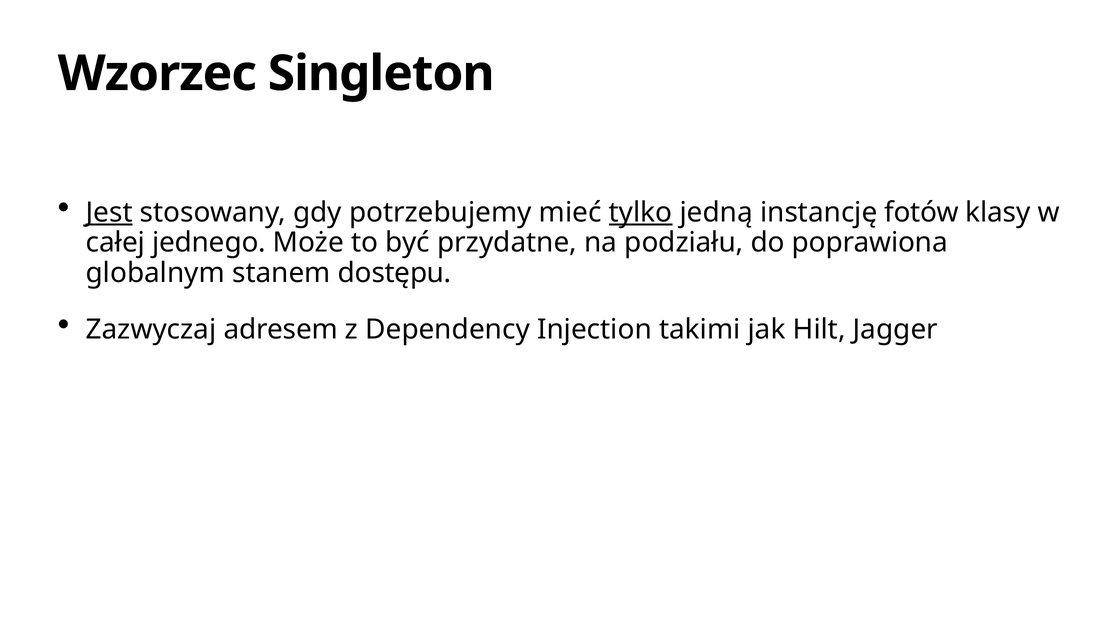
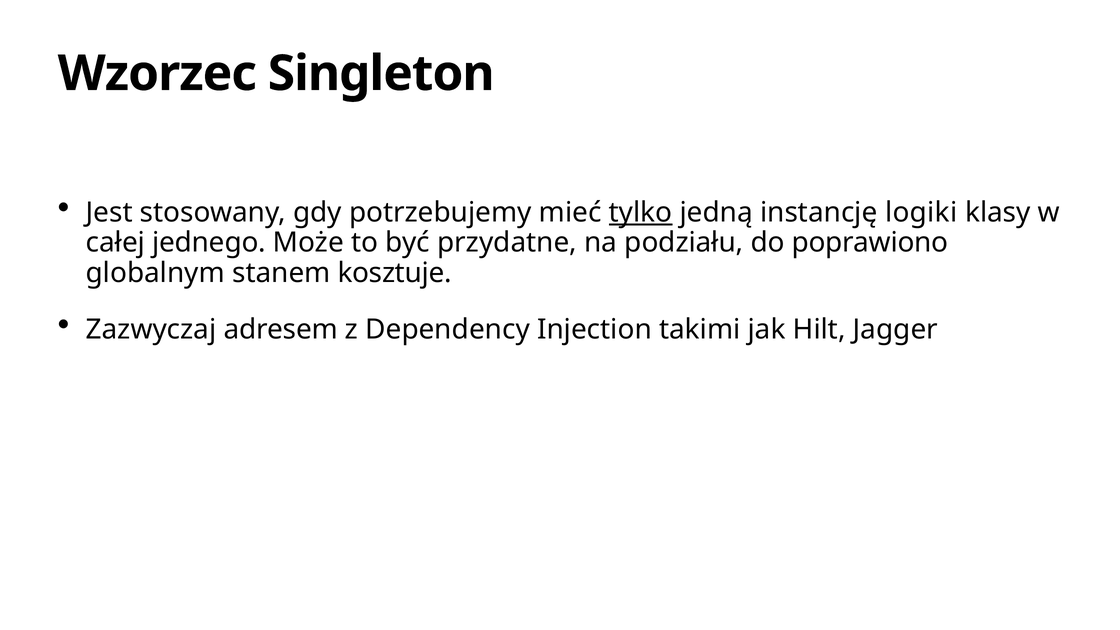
Jest underline: present -> none (109, 212)
fotów: fotów -> logiki (921, 212)
poprawiona: poprawiona -> poprawiono (870, 243)
dostępu: dostępu -> kosztuje (395, 273)
